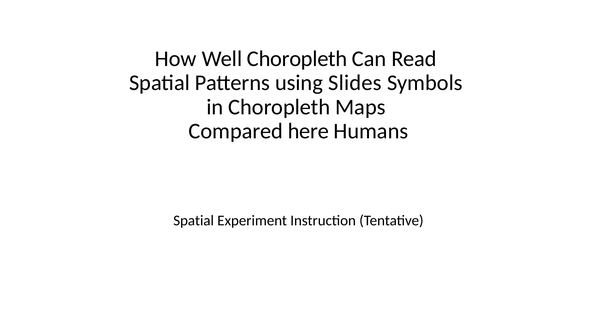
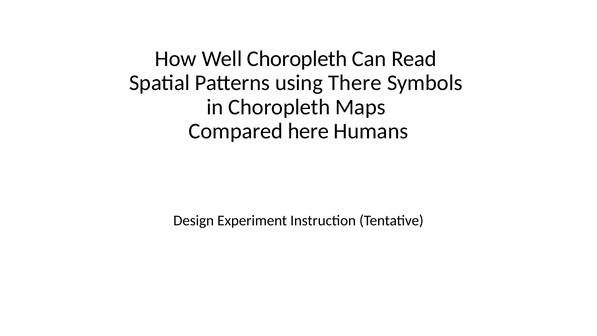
Slides: Slides -> There (355, 83)
Spatial: Spatial -> Design (194, 221)
